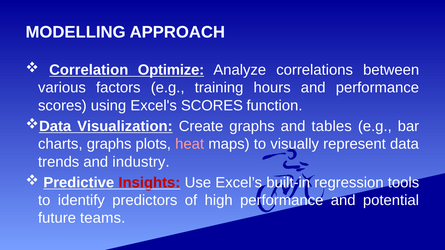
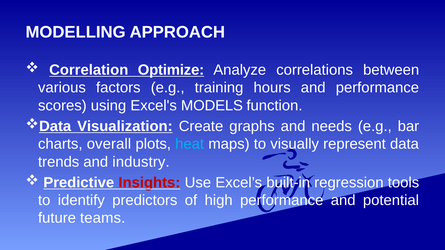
Excel's SCORES: SCORES -> MODELS (212, 106)
tables: tables -> needs (332, 126)
charts graphs: graphs -> overall (109, 144)
heat colour: pink -> light blue (190, 144)
